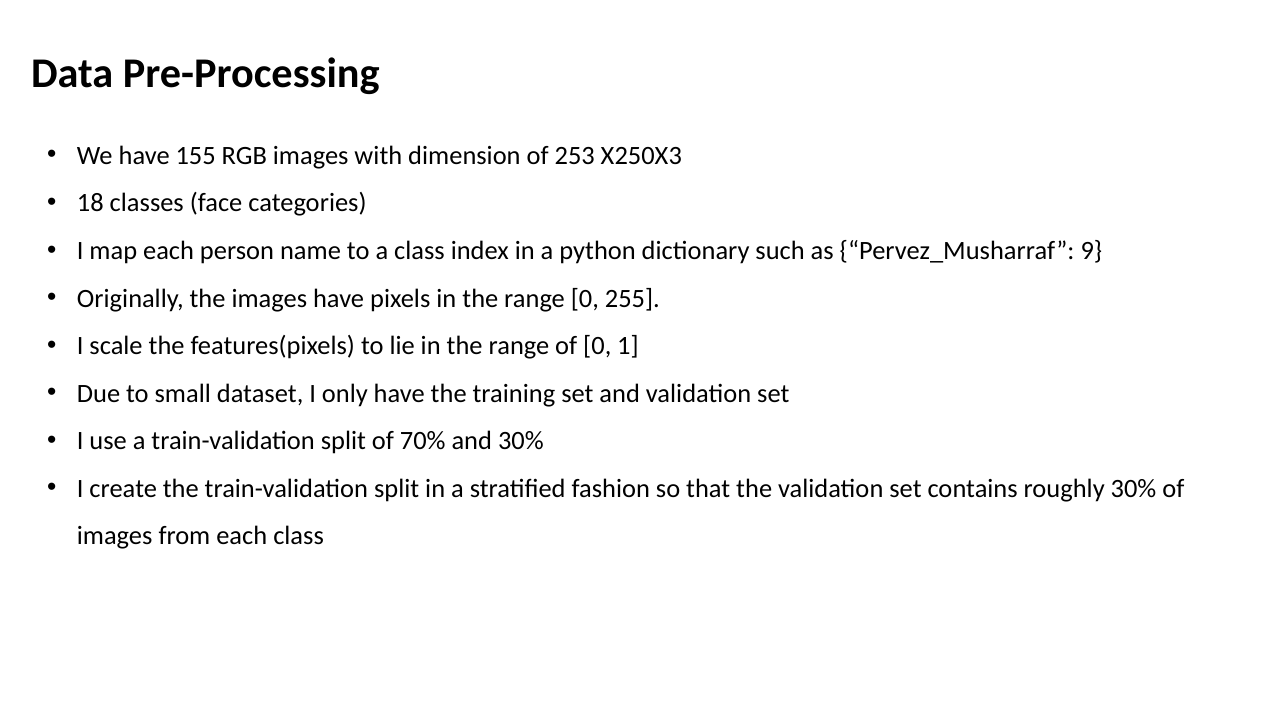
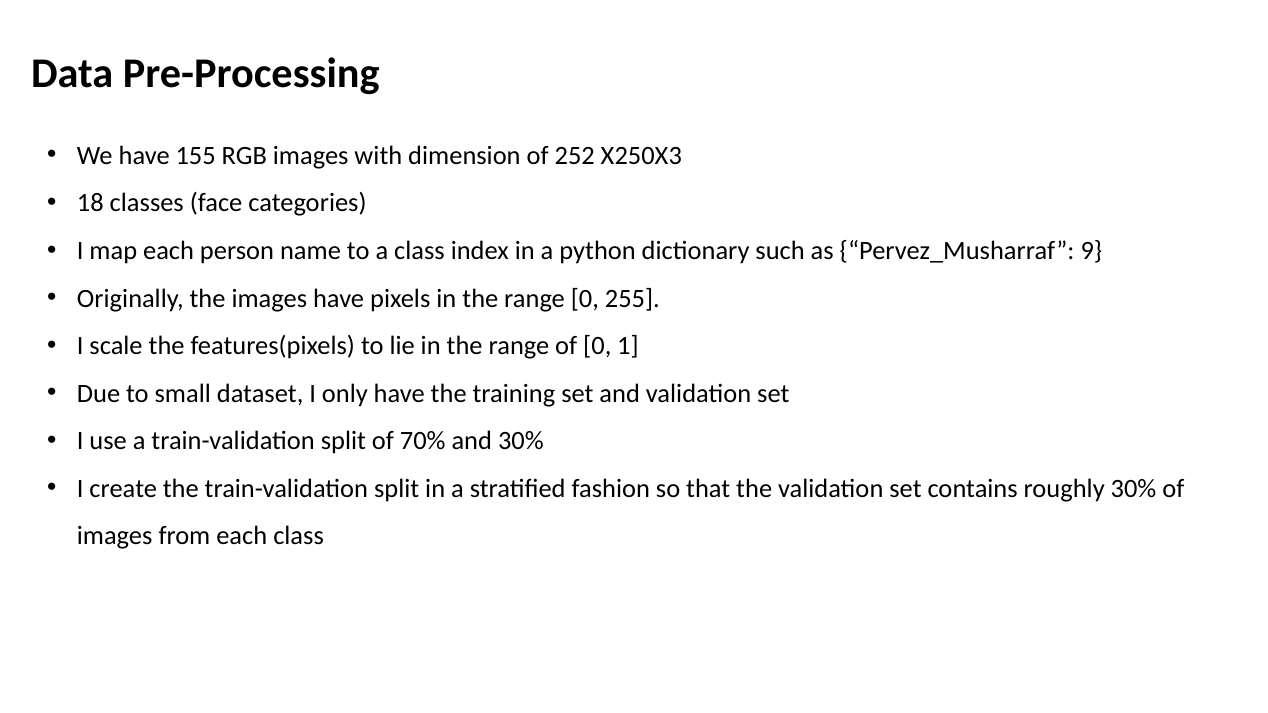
253: 253 -> 252 (575, 156)
